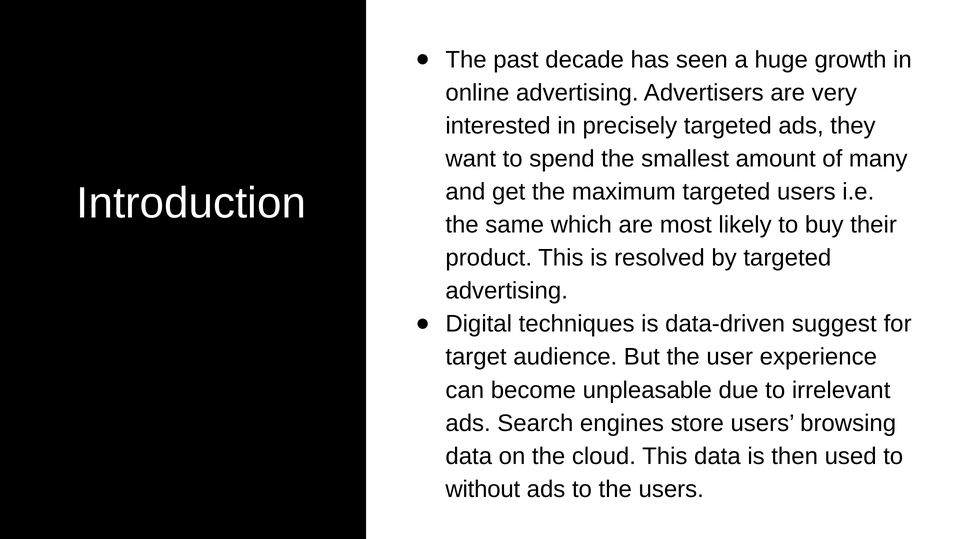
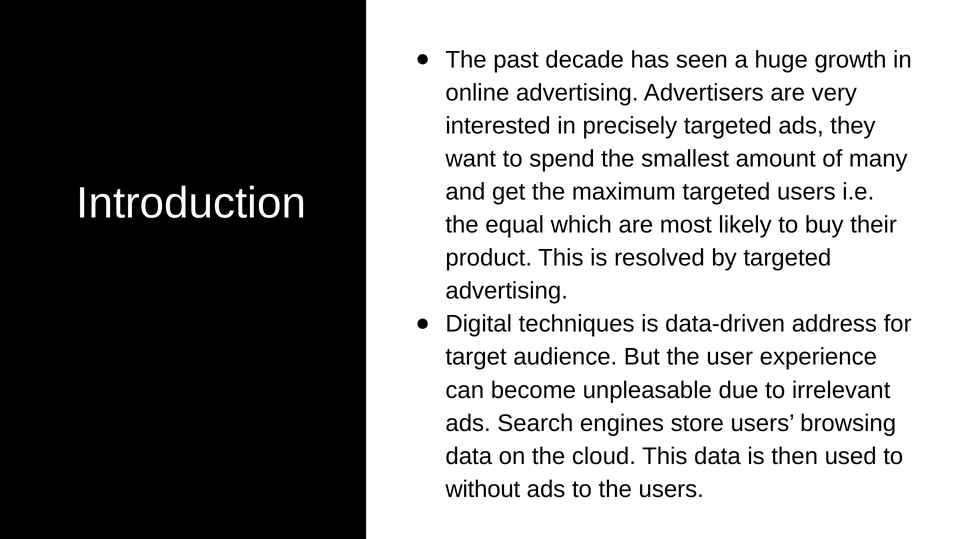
same: same -> equal (515, 225)
suggest: suggest -> address (834, 324)
